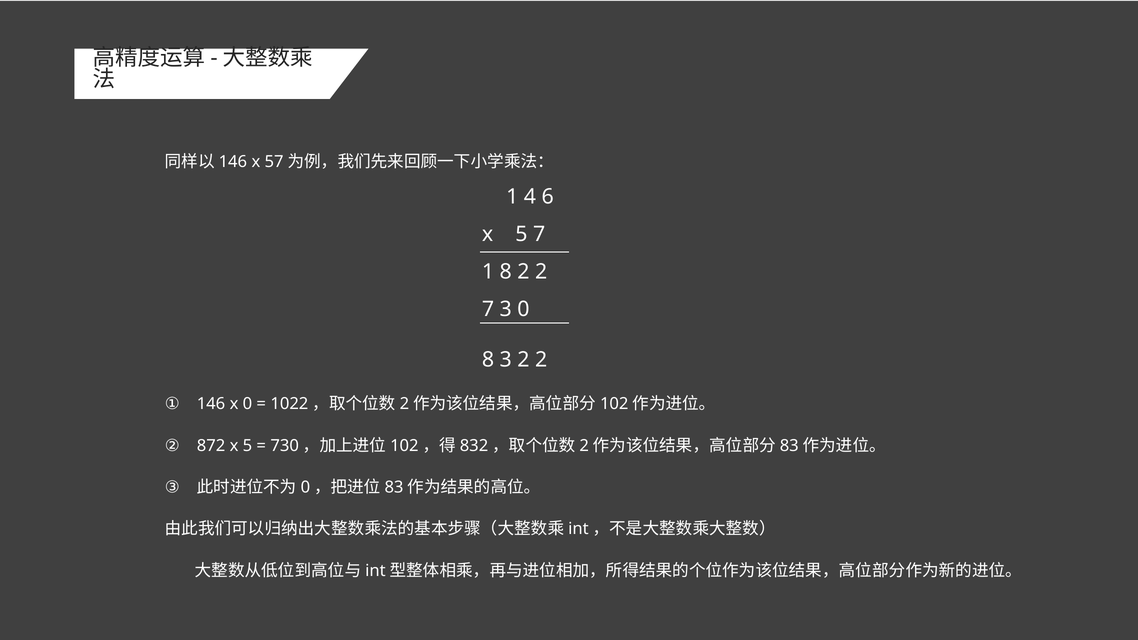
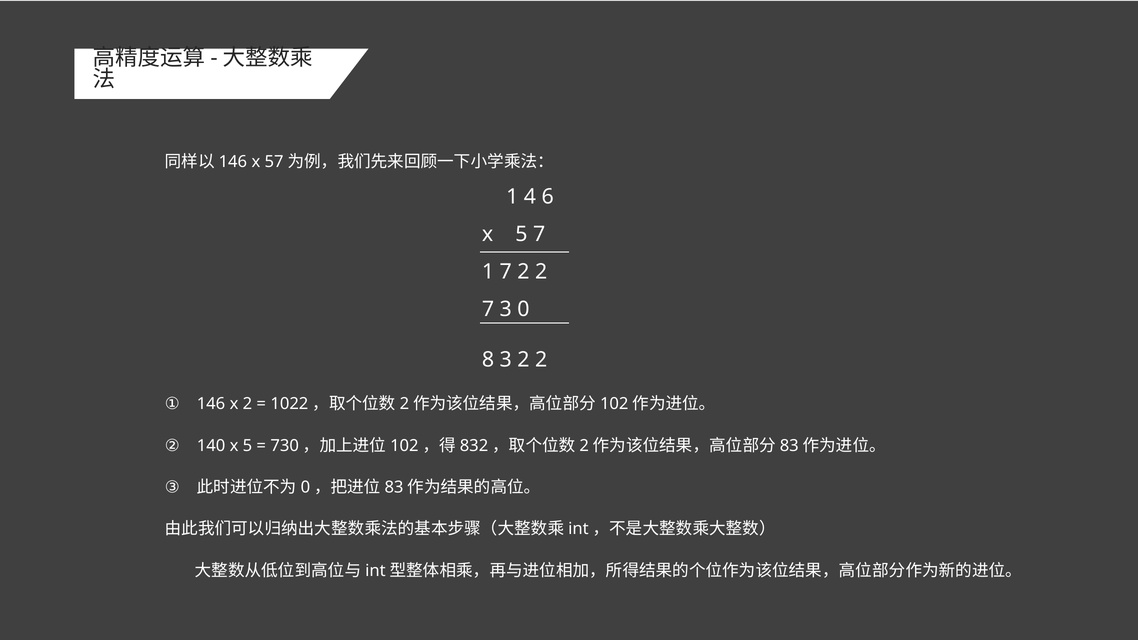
1 8: 8 -> 7 (506, 272)
x 0: 0 -> 2 (247, 404)
872: 872 -> 140 (211, 446)
